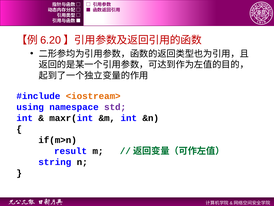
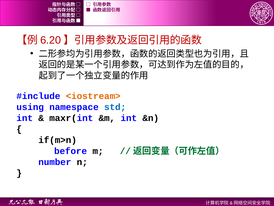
std colour: purple -> blue (115, 107)
result: result -> before (71, 151)
string: string -> number (55, 162)
